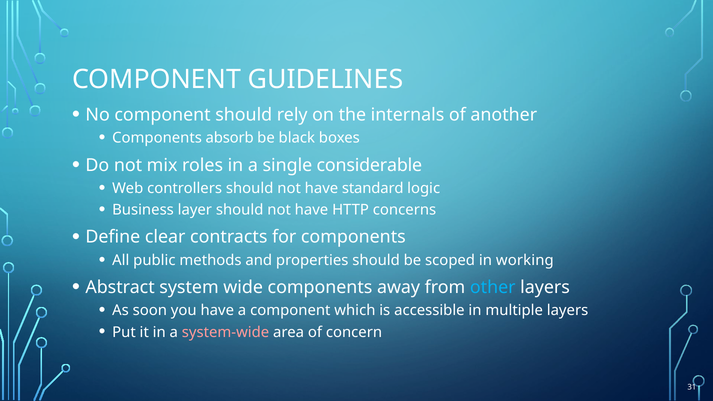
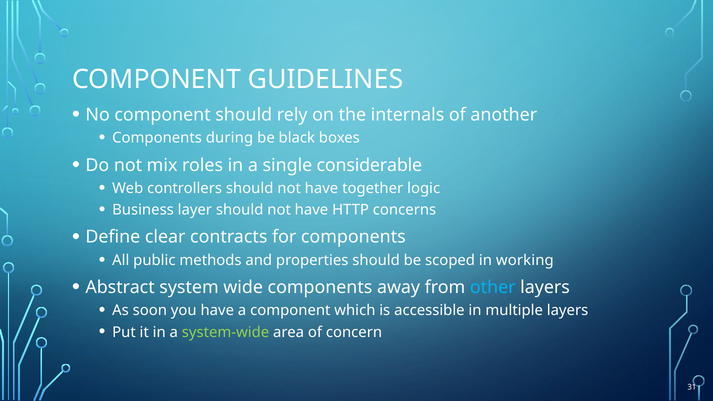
absorb: absorb -> during (229, 138)
standard: standard -> together (373, 188)
system-wide colour: pink -> light green (226, 332)
